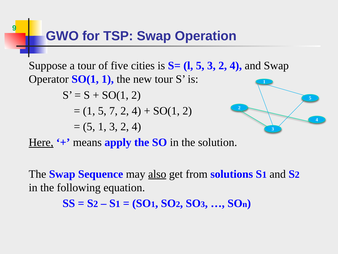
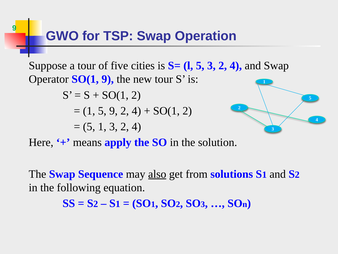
SO(1 1: 1 -> 9 (108, 79)
5 7: 7 -> 9 (113, 111)
Here underline: present -> none (41, 142)
